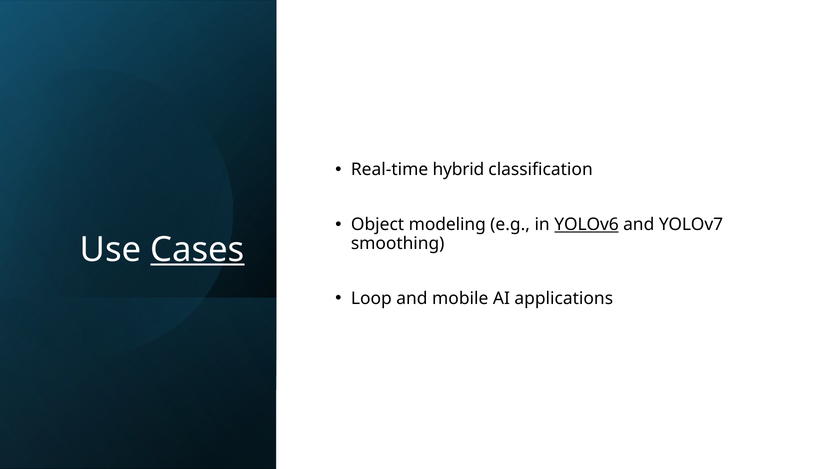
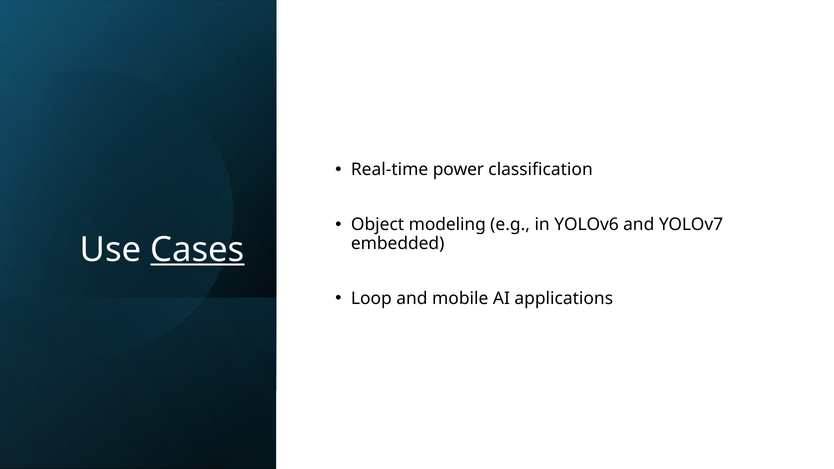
hybrid: hybrid -> power (458, 170)
YOLOv6 underline: present -> none (587, 225)
smoothing: smoothing -> embedded (398, 243)
